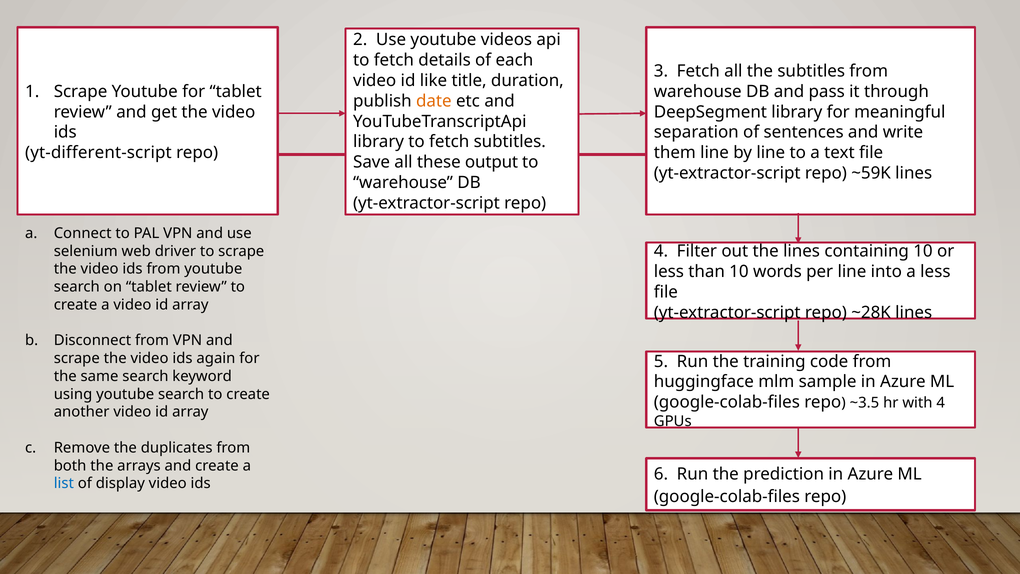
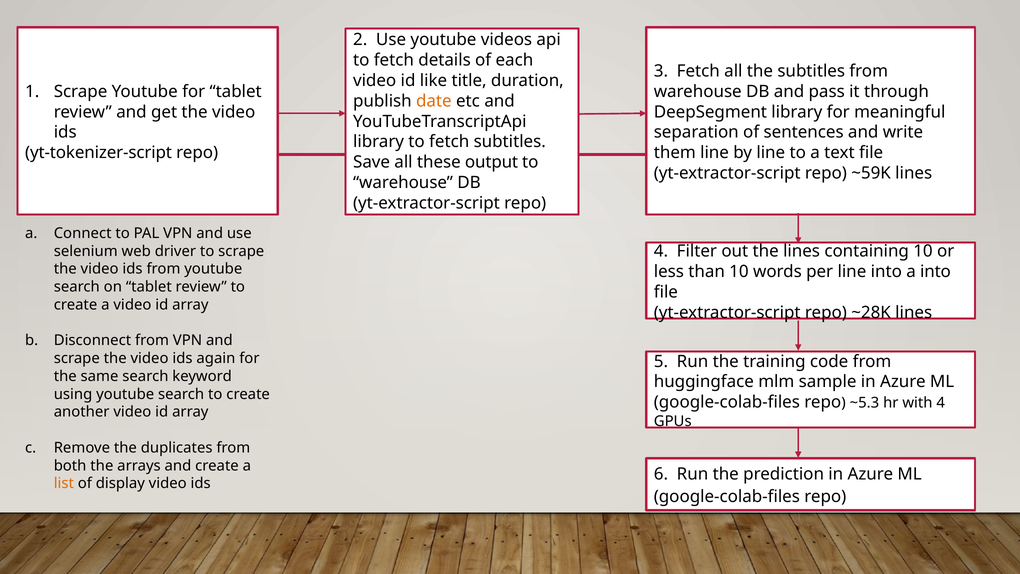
yt-different-script: yt-different-script -> yt-tokenizer-script (99, 153)
a less: less -> into (935, 272)
~3.5: ~3.5 -> ~5.3 (864, 403)
list colour: blue -> orange (64, 483)
